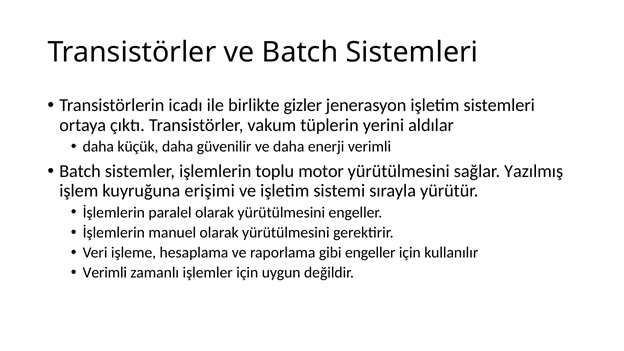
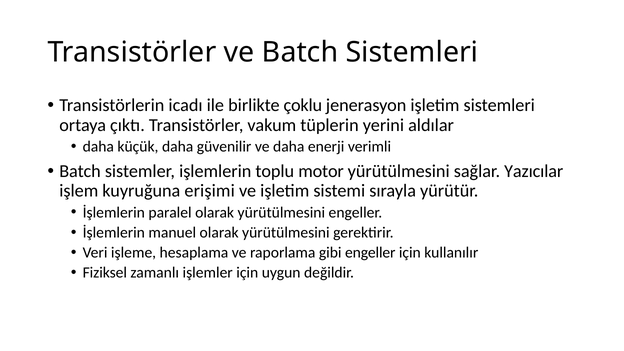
gizler: gizler -> çoklu (303, 105)
Yazılmış: Yazılmış -> Yazıcılar (534, 171)
Verimli: Verimli -> Fiziksel (105, 273)
